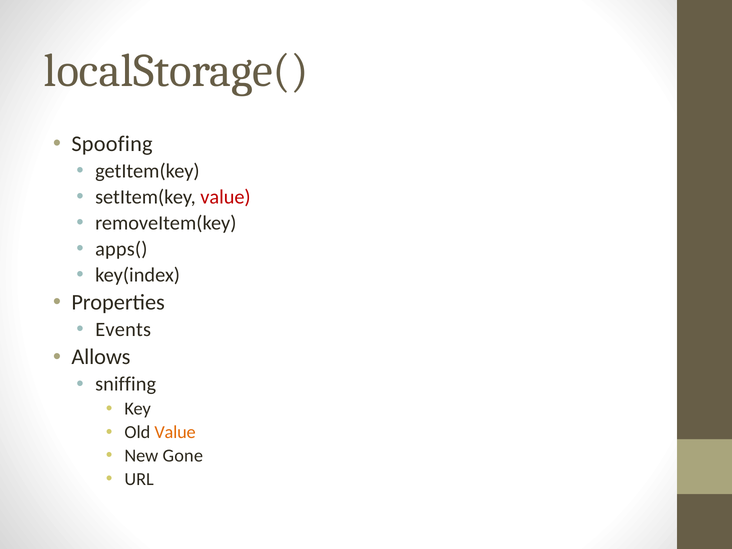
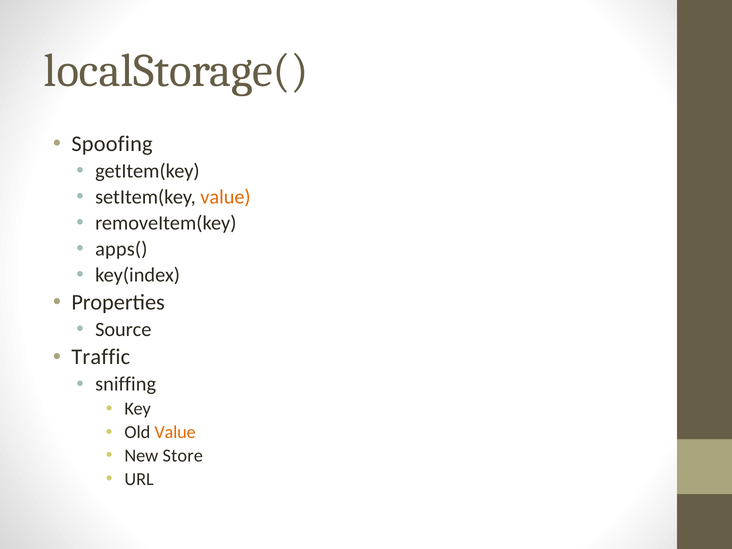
value colour: red -> orange (225, 197)
Events: Events -> Source (123, 330)
Allows: Allows -> Traffic (101, 357)
Gone: Gone -> Store (183, 456)
